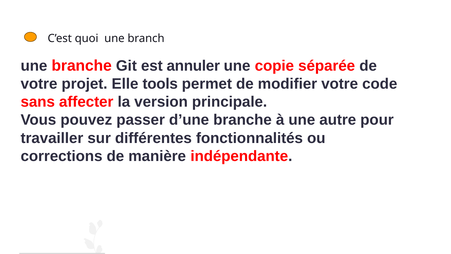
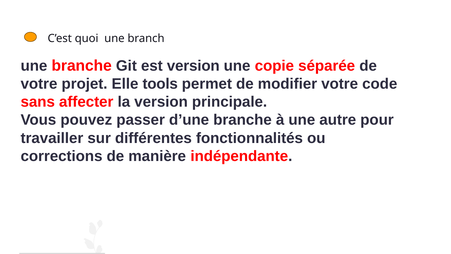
est annuler: annuler -> version (193, 66)
